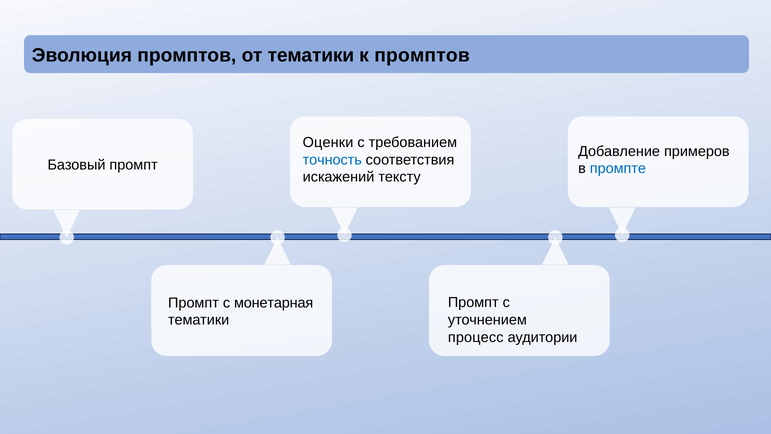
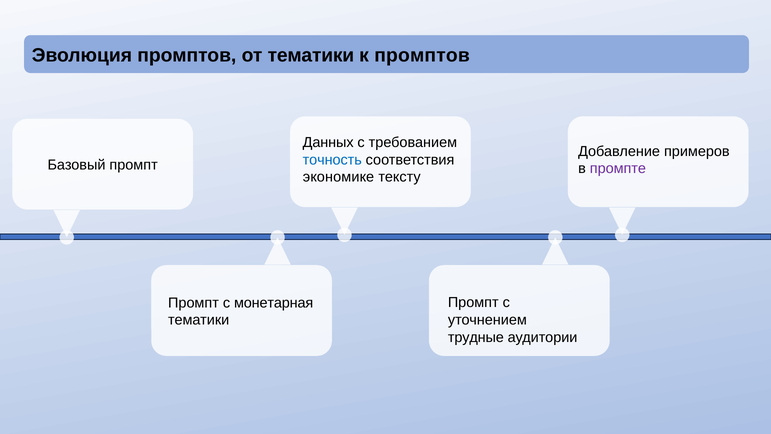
Оценки: Оценки -> Данных (328, 142)
промпте colour: blue -> purple (618, 168)
искажений: искажений -> экономике (338, 177)
процесс: процесс -> трудные (476, 337)
